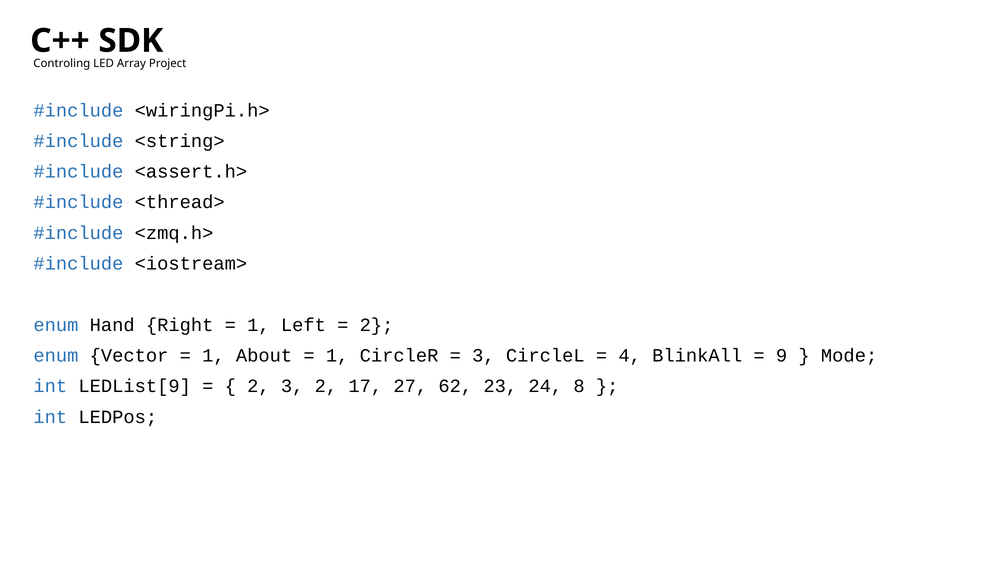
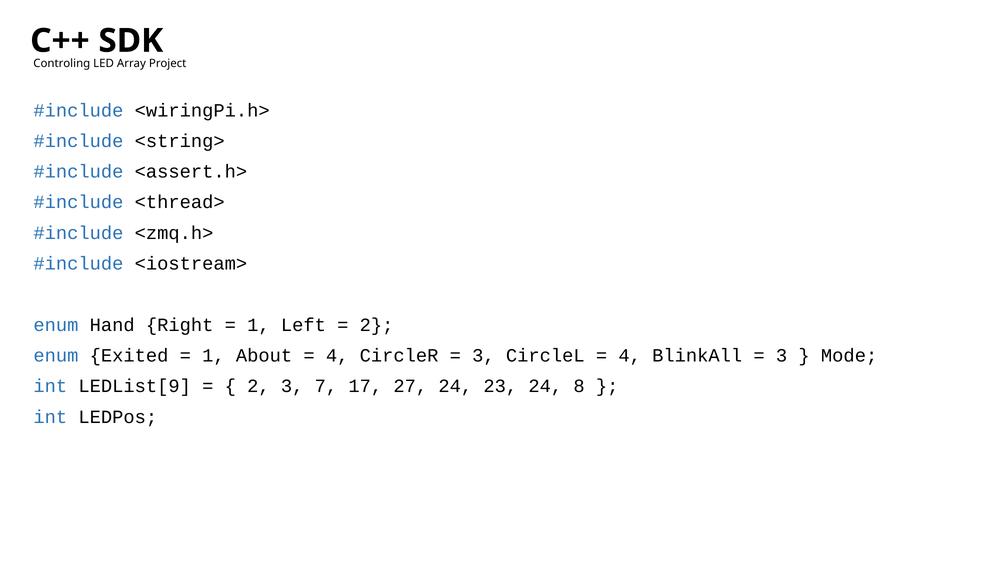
Vector: Vector -> Exited (129, 356)
1: 1 -> 4 (337, 356)
9: 9 -> 3 (782, 356)
3 2: 2 -> 7 (326, 387)
27 62: 62 -> 24 (455, 387)
